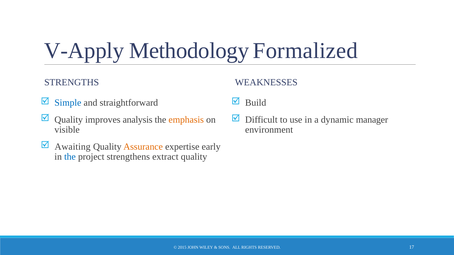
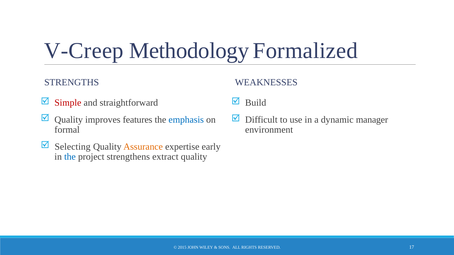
V-Apply: V-Apply -> V-Creep (84, 51)
Simple colour: blue -> red (68, 103)
analysis: analysis -> features (138, 120)
emphasis colour: orange -> blue (186, 120)
visible: visible -> formal (67, 130)
Awaiting: Awaiting -> Selecting (73, 147)
